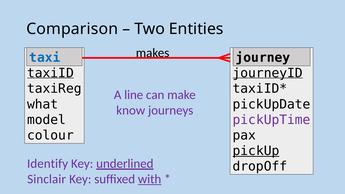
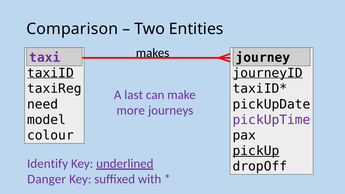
taxi colour: blue -> purple (45, 58)
line: line -> last (134, 95)
what: what -> need (43, 104)
know: know -> more (131, 110)
Sinclair: Sinclair -> Danger (47, 179)
with underline: present -> none (150, 179)
